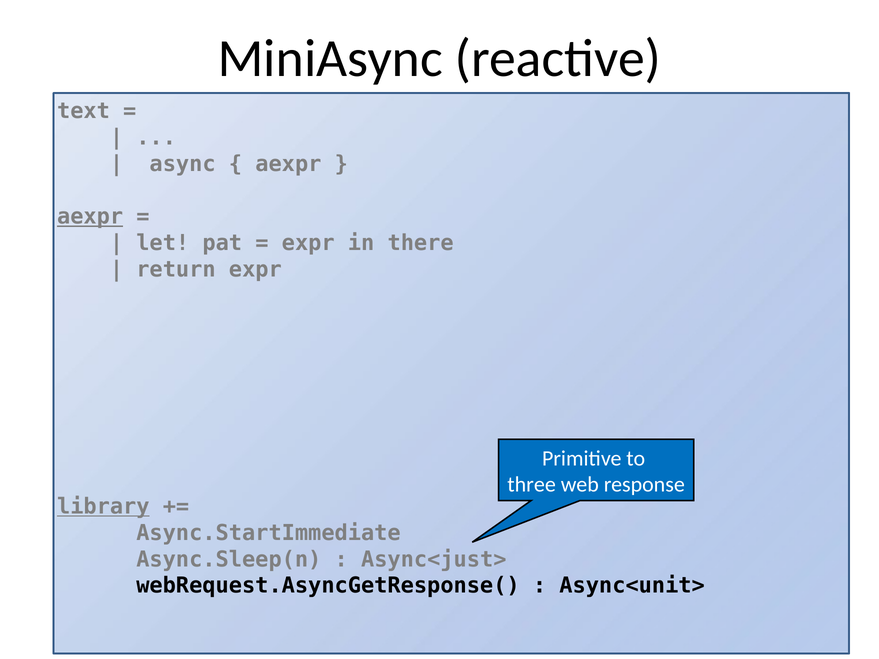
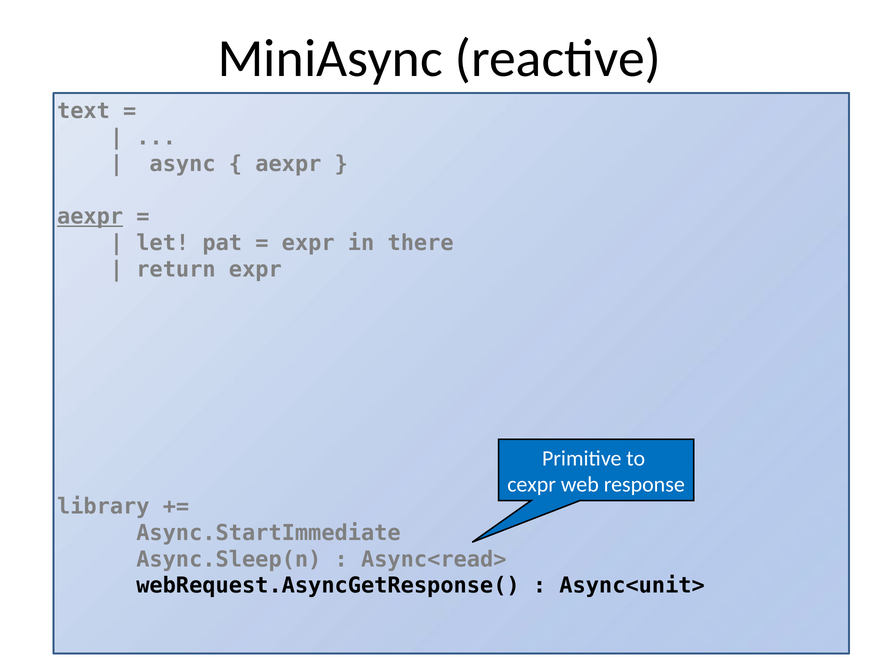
three: three -> cexpr (532, 485)
library underline: present -> none (103, 507)
Async<just>: Async<just> -> Async<read> (434, 560)
